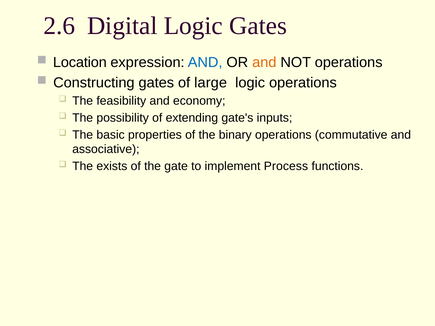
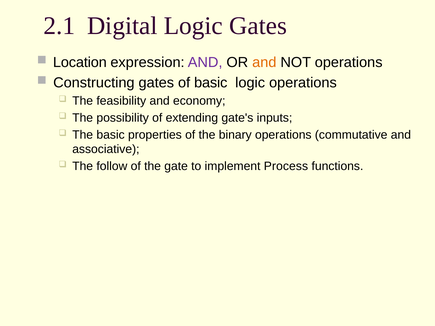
2.6: 2.6 -> 2.1 (59, 26)
AND colour: blue -> purple (205, 63)
of large: large -> basic (211, 83)
exists: exists -> follow (112, 166)
